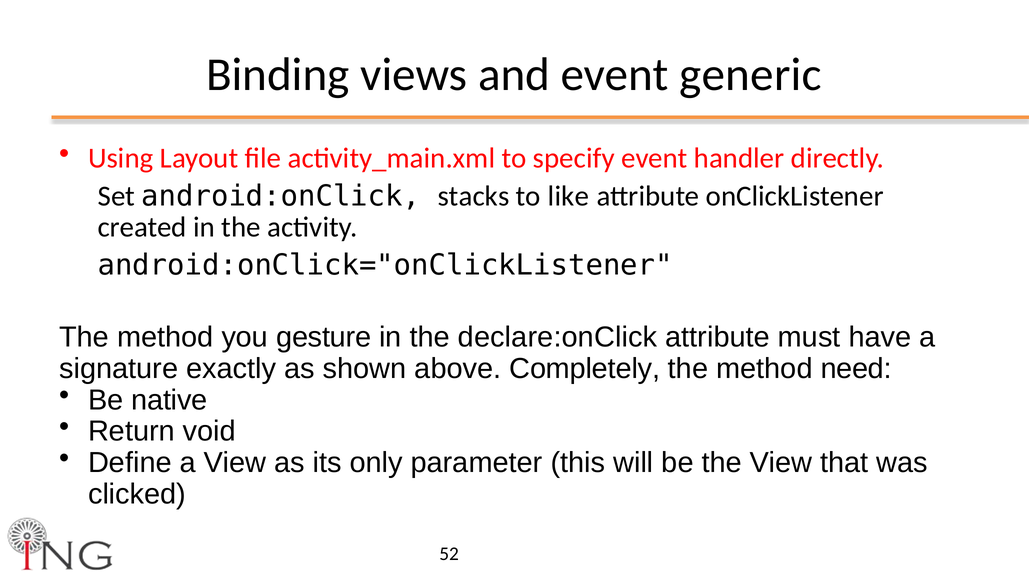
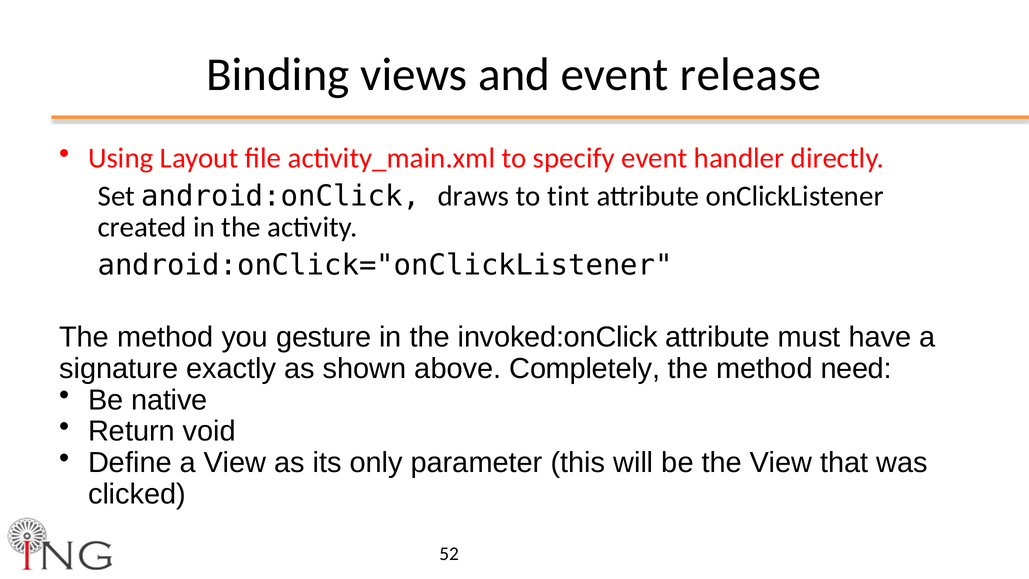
generic: generic -> release (750, 75)
stacks: stacks -> draws (473, 196)
like: like -> tint (568, 196)
declare:onClick: declare:onClick -> invoked:onClick (558, 337)
